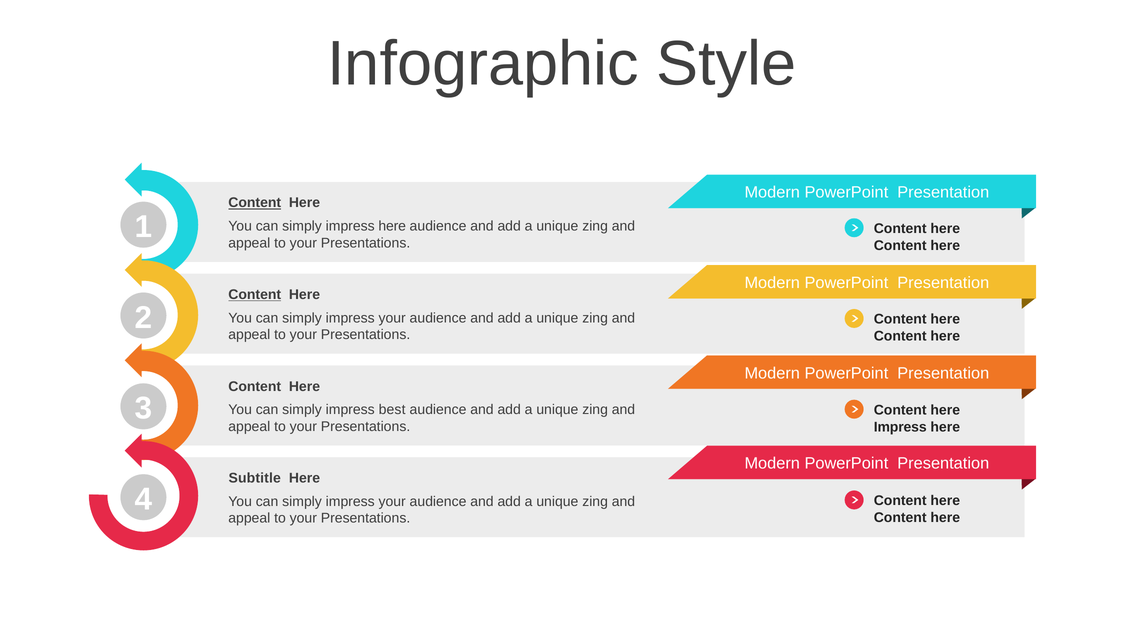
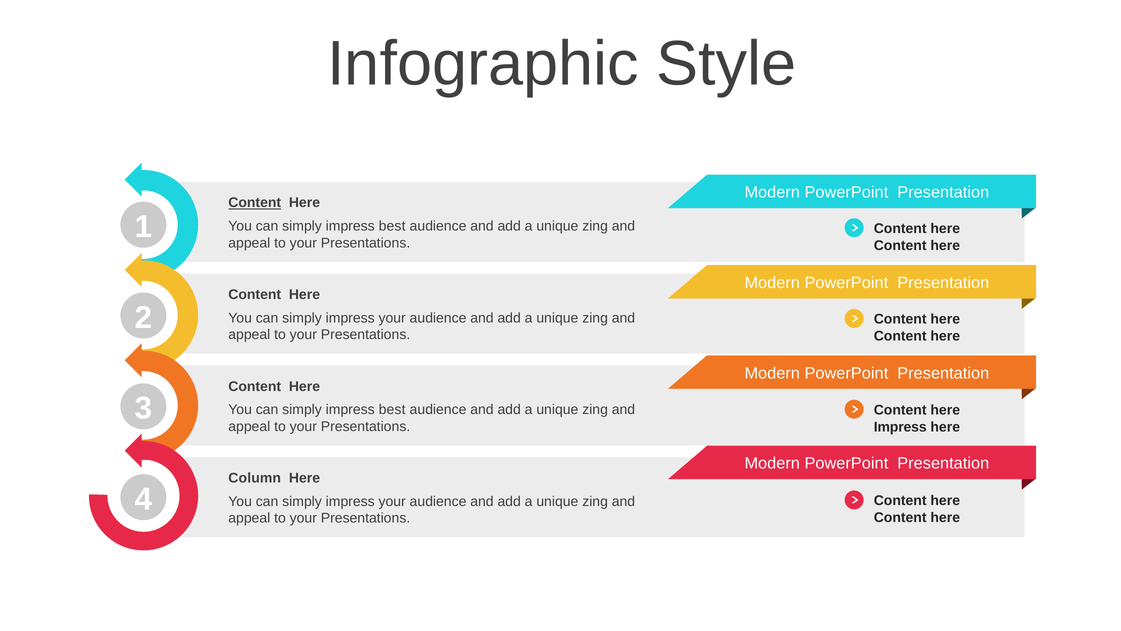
here: here -> best (392, 226)
Content underline: present -> none (255, 294)
Subtitle: Subtitle -> Column (255, 478)
